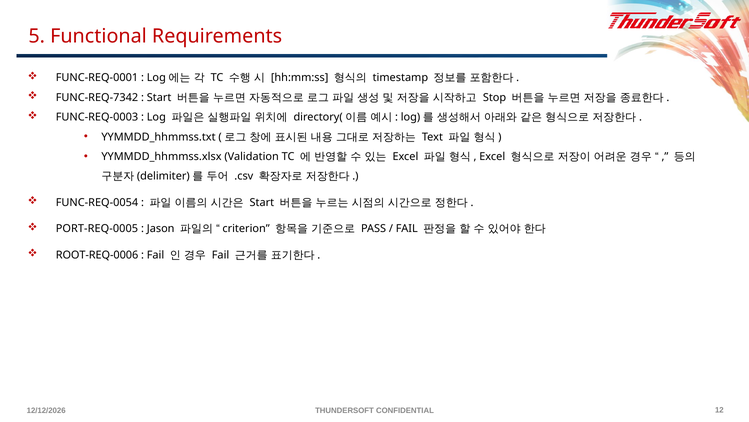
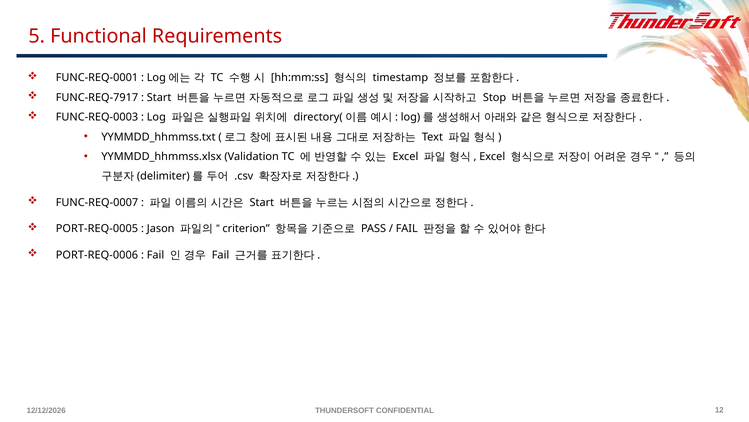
FUNC-REQ-7342: FUNC-REQ-7342 -> FUNC-REQ-7917 (97, 97)
FUNC-REQ-0054: FUNC-REQ-0054 -> FUNC-REQ-0007 (97, 202)
ROOT-REQ-0006: ROOT-REQ-0006 -> PORT-REQ-0006 (97, 255)
